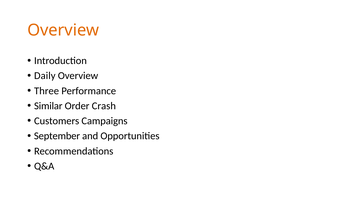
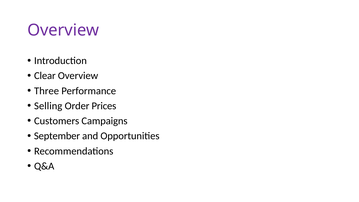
Overview colour: orange -> purple (63, 30)
Daily: Daily -> Clear (45, 76)
Similar: Similar -> Selling (48, 106)
Crash: Crash -> Prices (104, 106)
